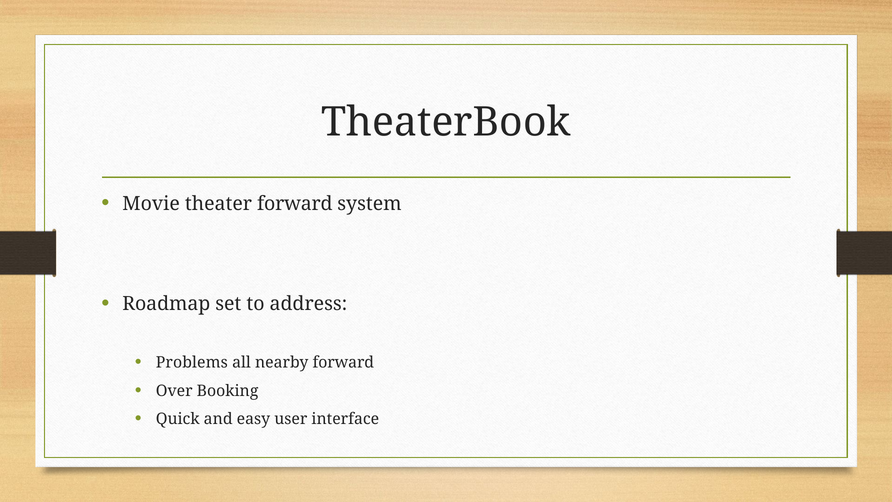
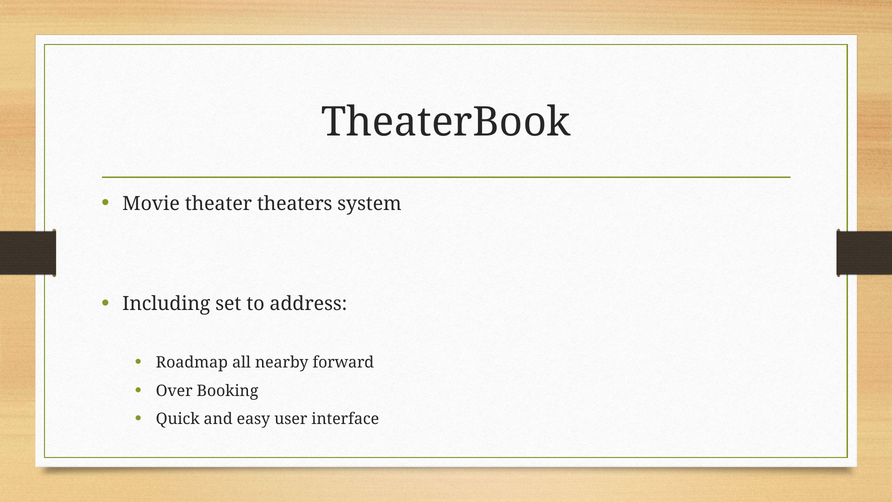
theater forward: forward -> theaters (295, 204)
Roadmap: Roadmap -> Including (166, 304)
Problems: Problems -> Roadmap (192, 362)
